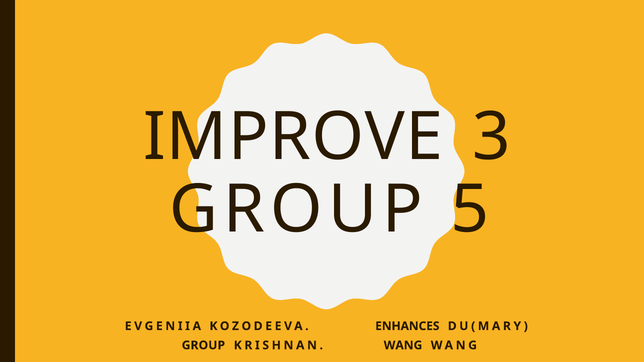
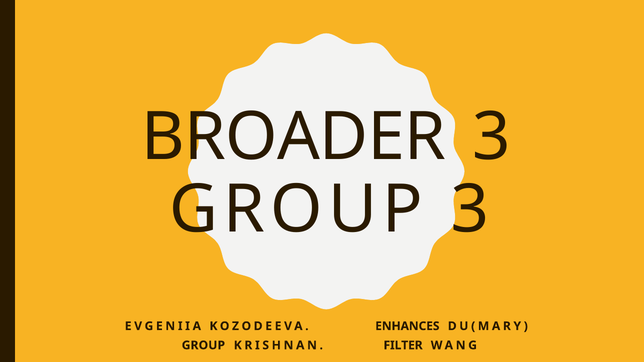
IMPROVE: IMPROVE -> BROADER (294, 137)
GROUP 5: 5 -> 3 (470, 210)
KRISHNAN WANG: WANG -> FILTER (403, 346)
